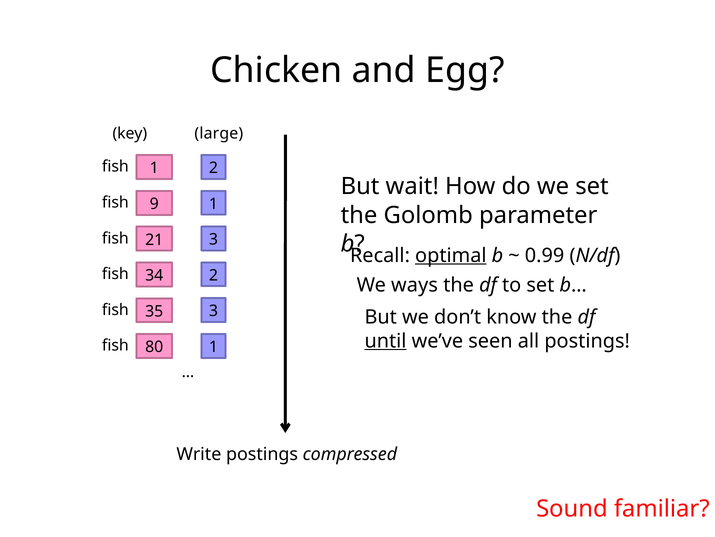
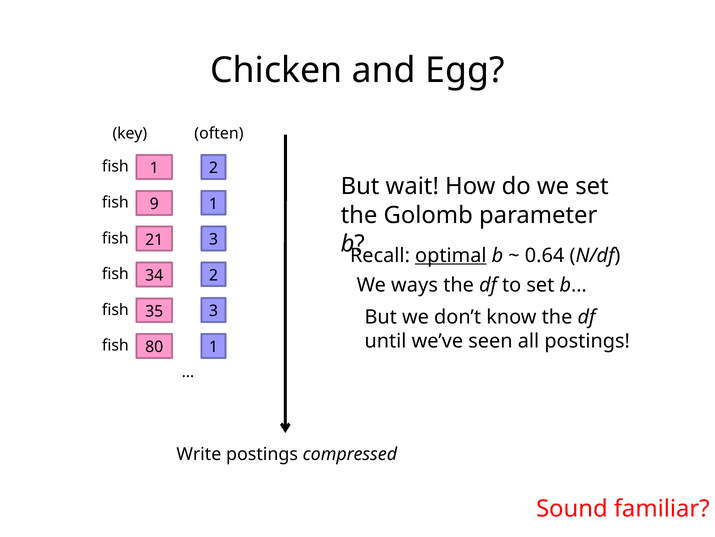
large: large -> often (219, 133)
0.99: 0.99 -> 0.64 (545, 255)
until underline: present -> none (385, 340)
